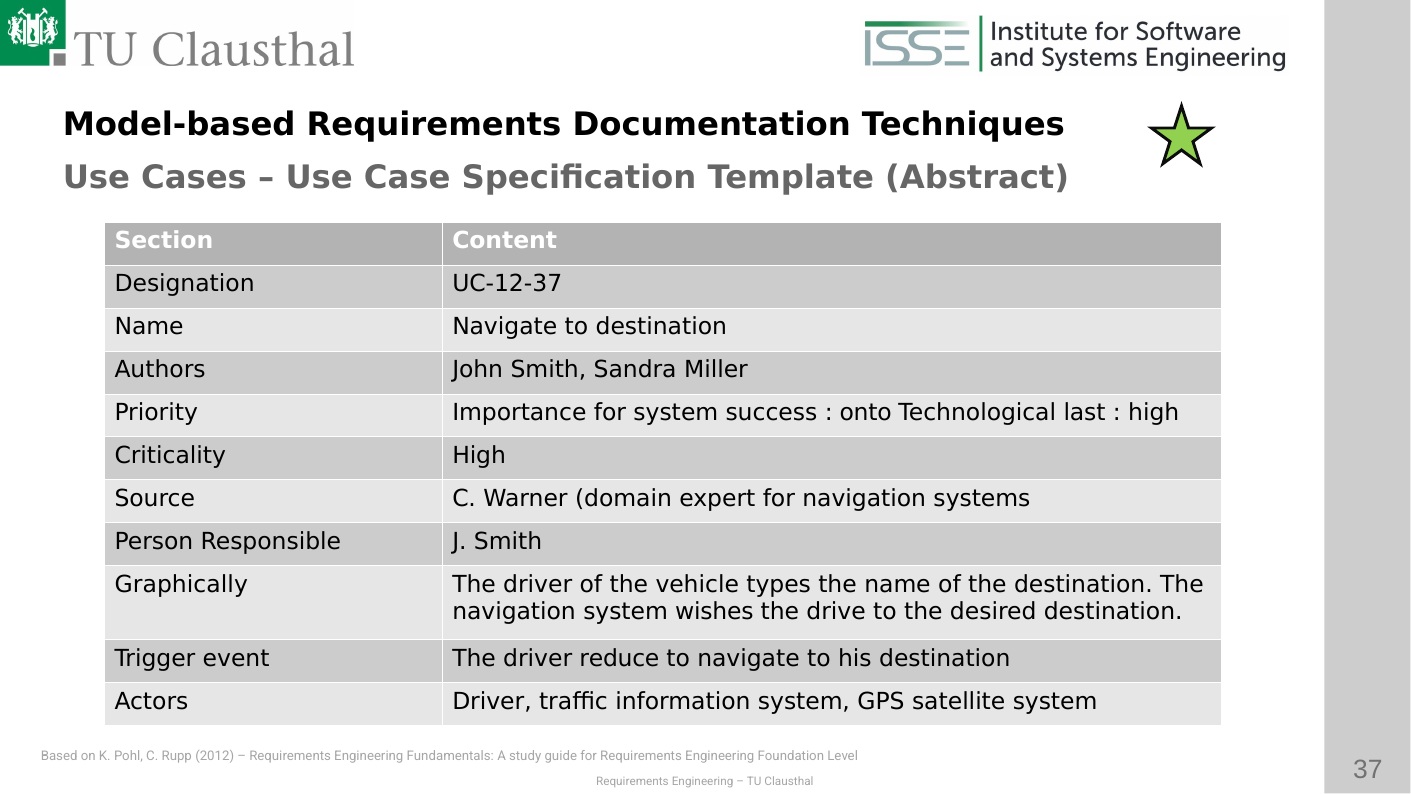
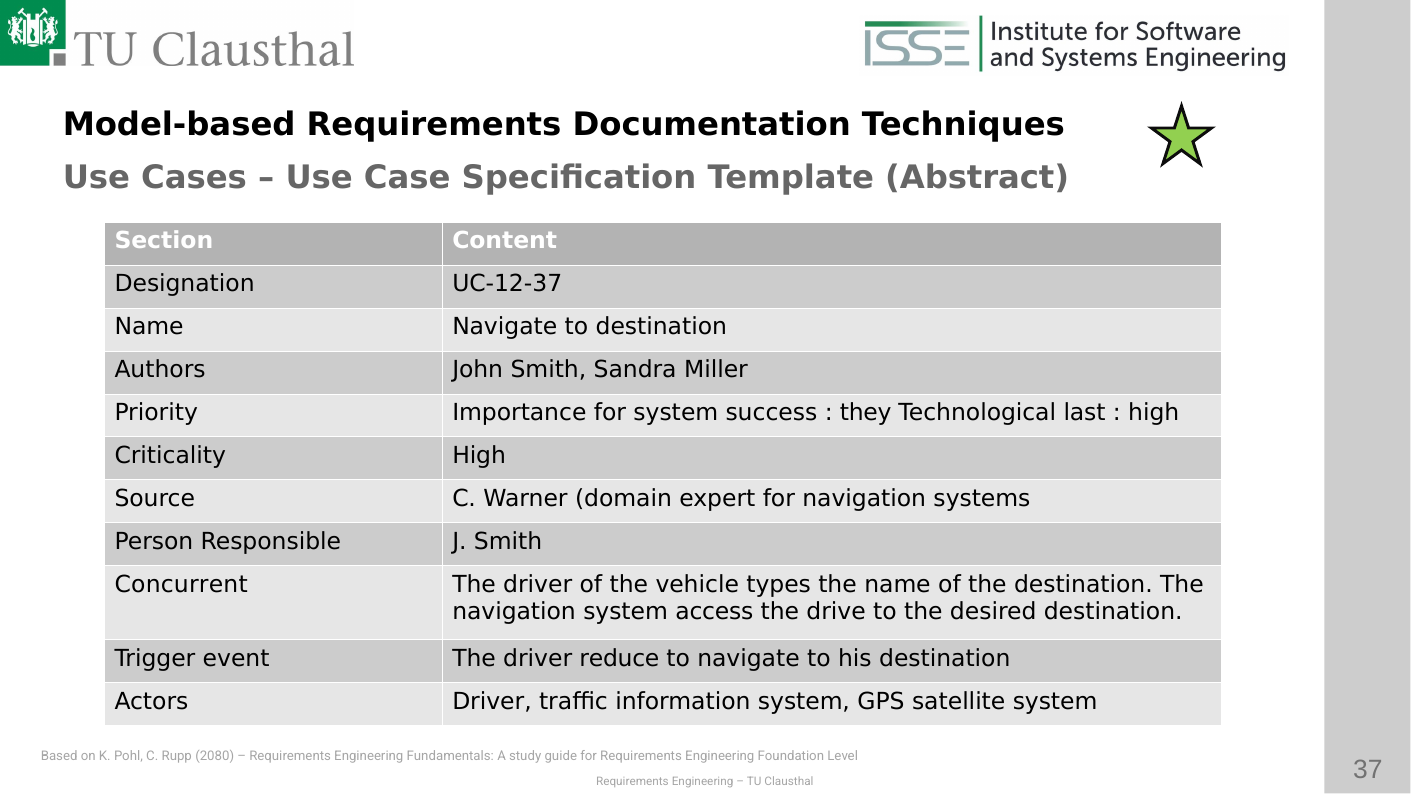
onto: onto -> they (866, 413)
Graphically: Graphically -> Concurrent (181, 584)
wishes: wishes -> access (714, 612)
2012: 2012 -> 2080 (215, 756)
